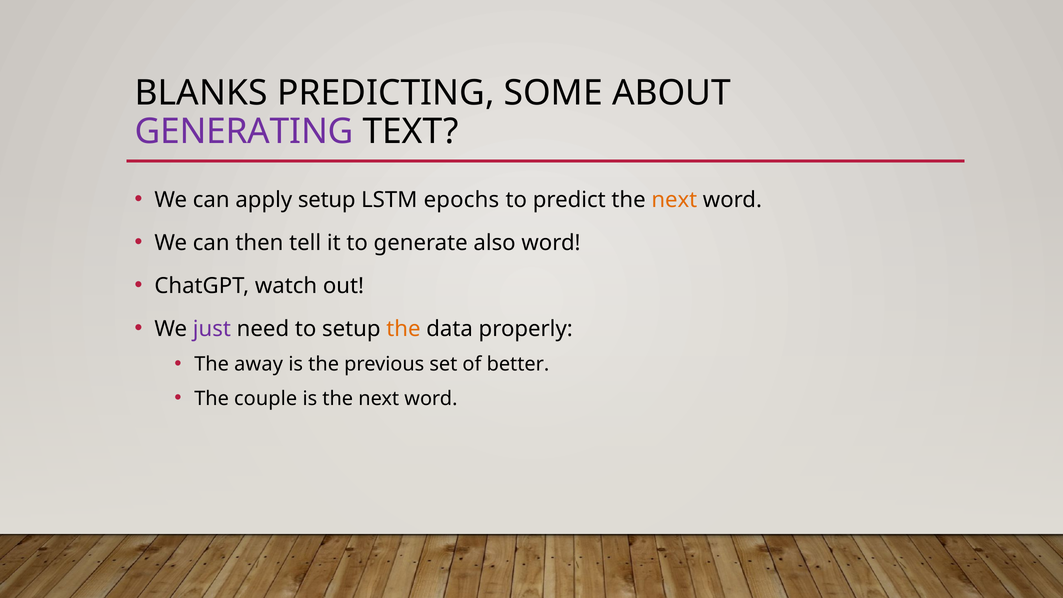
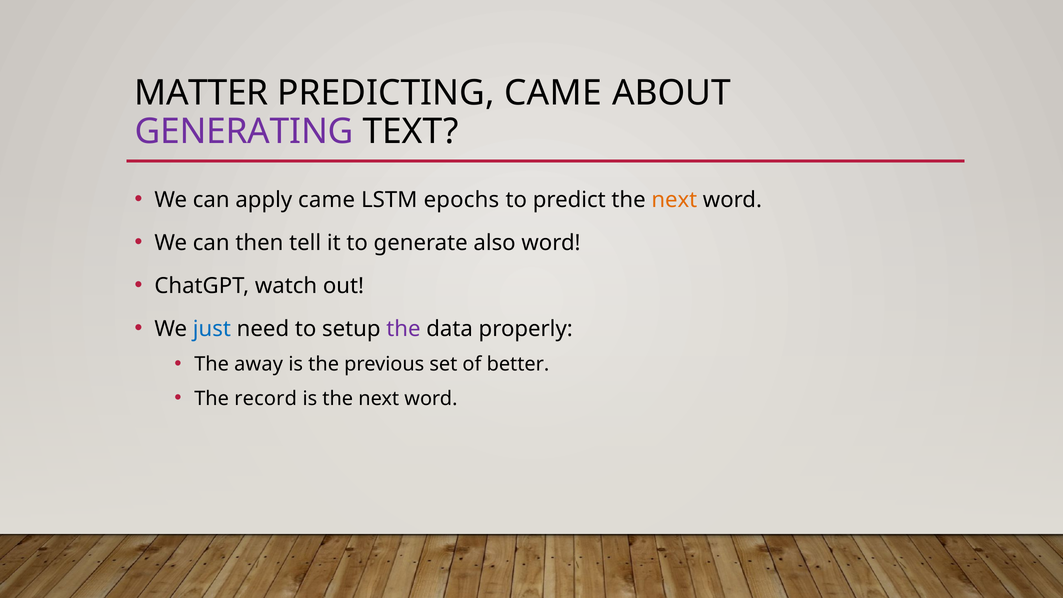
BLANKS: BLANKS -> MATTER (201, 93)
PREDICTING SOME: SOME -> CAME (553, 93)
apply setup: setup -> came (327, 200)
just colour: purple -> blue (212, 329)
the colour: orange -> purple (403, 329)
couple: couple -> record (266, 398)
